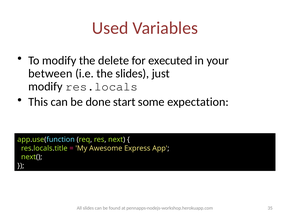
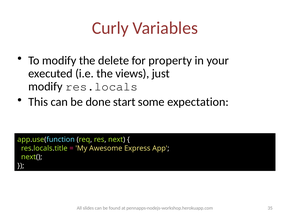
Used: Used -> Curly (110, 28)
executed: executed -> property (170, 60)
between: between -> executed (50, 73)
the slides: slides -> views (132, 73)
